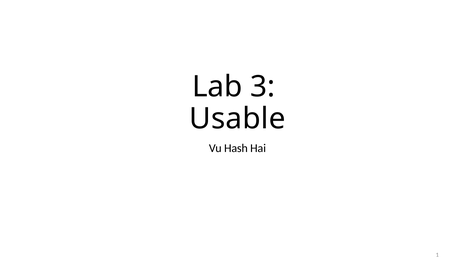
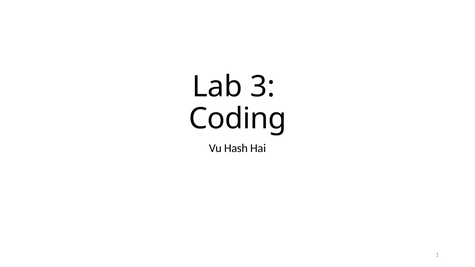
Usable: Usable -> Coding (238, 119)
